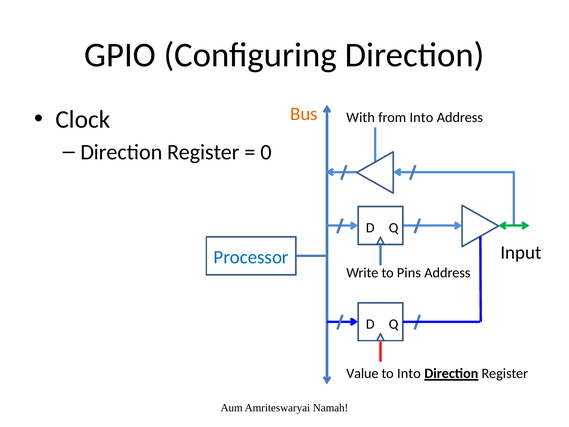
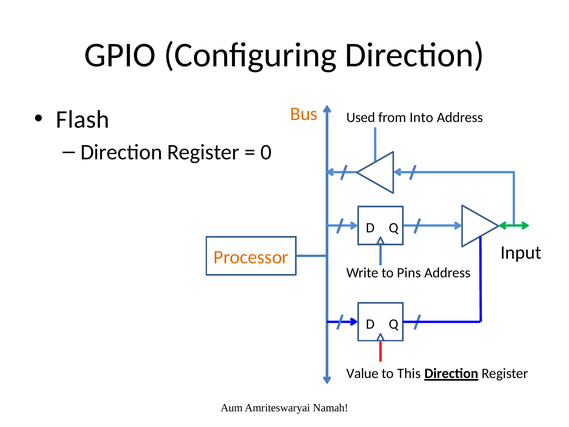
Clock: Clock -> Flash (83, 119)
With: With -> Used (361, 117)
Processor colour: blue -> orange (251, 257)
to Into: Into -> This (409, 373)
